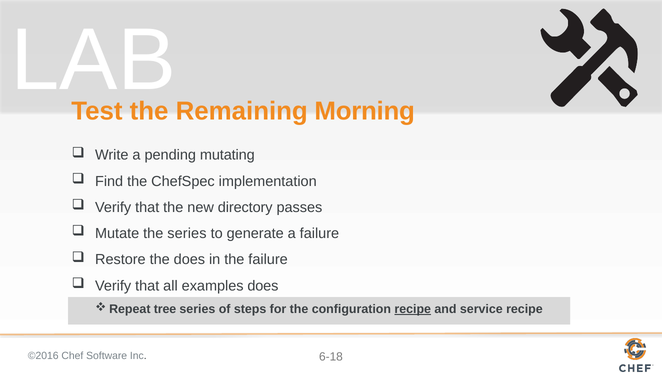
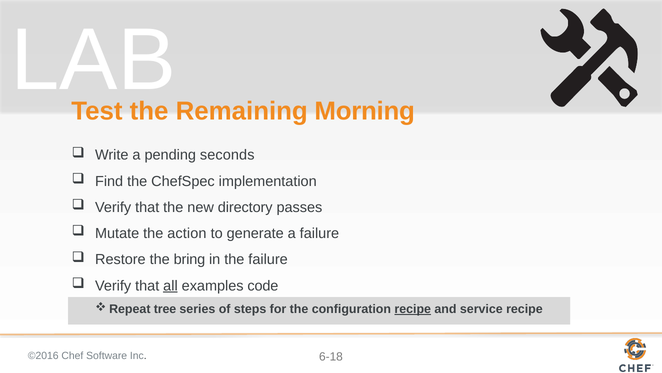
mutating: mutating -> seconds (227, 155)
the series: series -> action (187, 233)
the does: does -> bring (189, 259)
all underline: none -> present (170, 285)
examples does: does -> code (263, 285)
